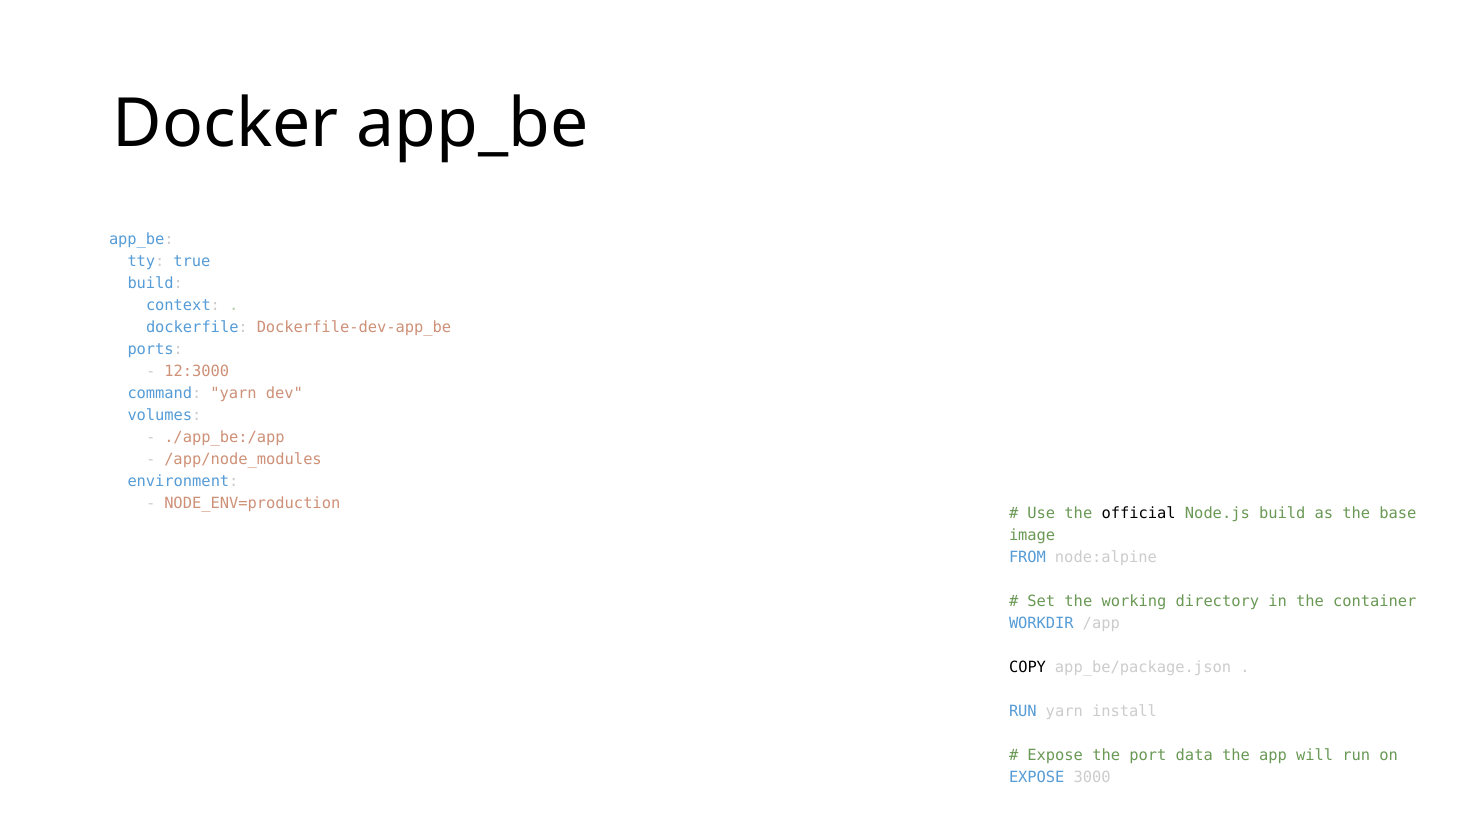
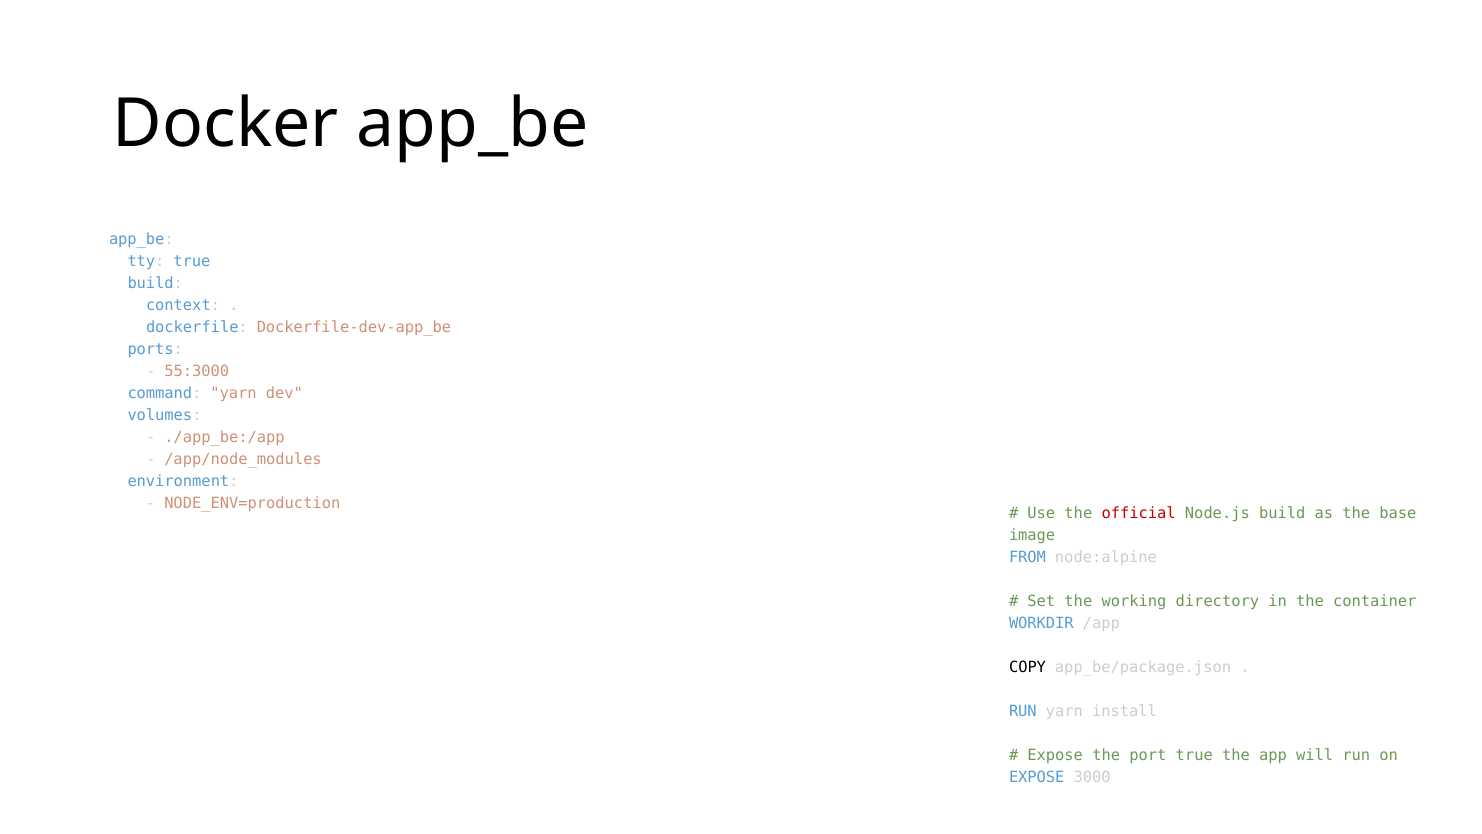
12:3000: 12:3000 -> 55:3000 (197, 371)
official colour: black -> red (1139, 513)
port data: data -> true (1194, 755)
